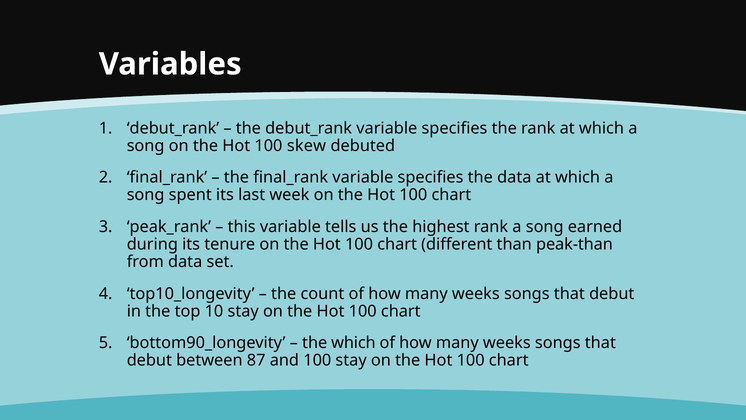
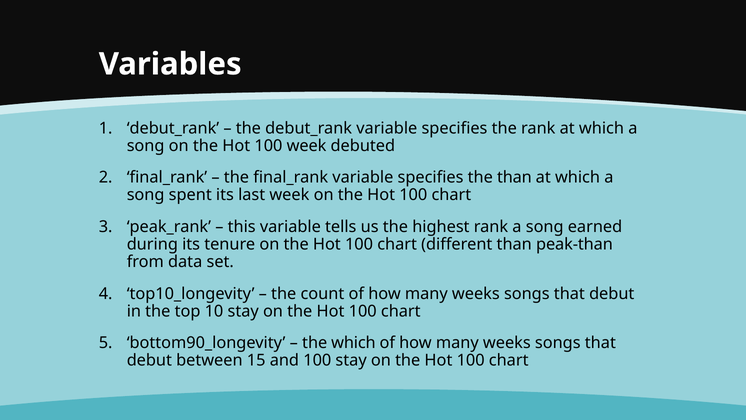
100 skew: skew -> week (307, 146)
the data: data -> than (514, 177)
87: 87 -> 15 (256, 360)
